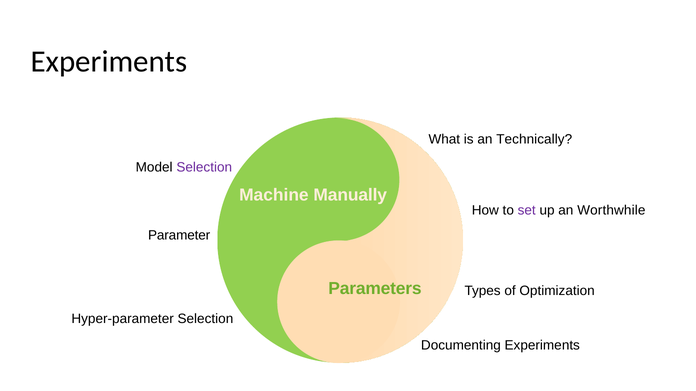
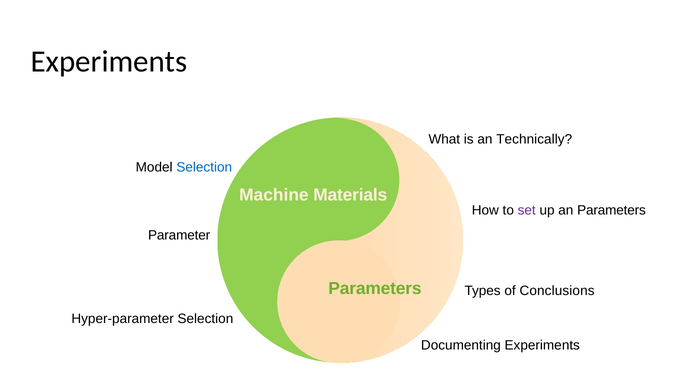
Selection colour: purple -> blue (204, 168)
Manually: Manually -> Materials (350, 195)
an Worthwhile: Worthwhile -> Parameters (612, 211)
Optimization: Optimization -> Conclusions (557, 291)
